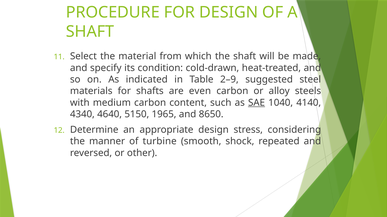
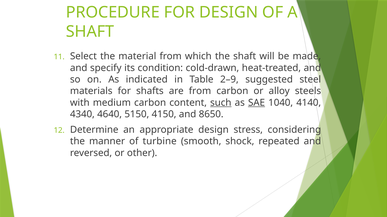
are even: even -> from (200, 91)
such underline: none -> present (221, 103)
1965: 1965 -> 4150 (164, 115)
